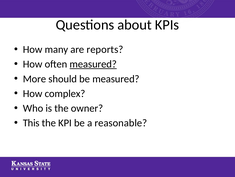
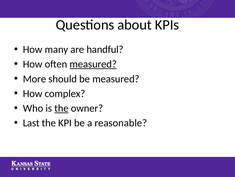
reports: reports -> handful (105, 49)
the underline: none -> present (61, 108)
This: This -> Last (31, 122)
